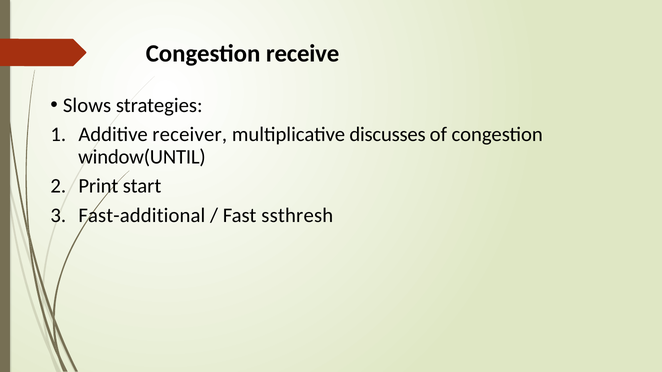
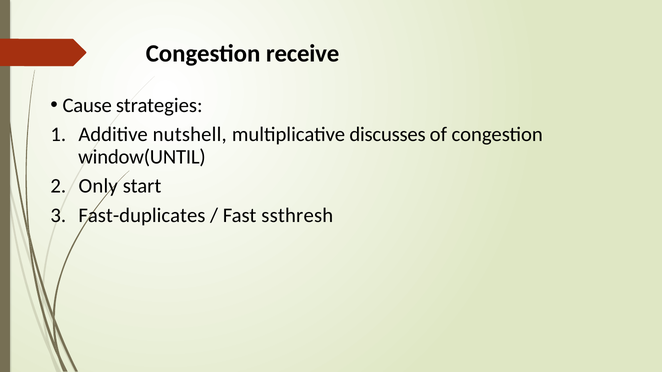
Slows: Slows -> Cause (87, 105)
receiver: receiver -> nutshell (190, 135)
Print: Print -> Only (98, 186)
Fast-additional: Fast-additional -> Fast-duplicates (142, 215)
